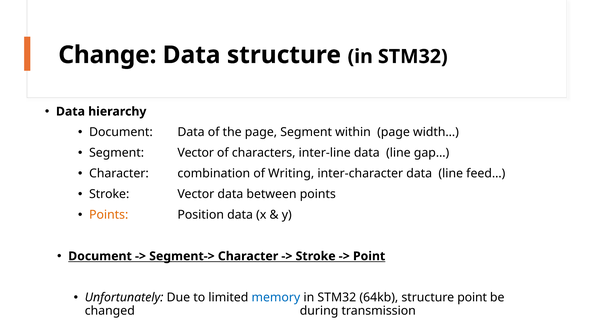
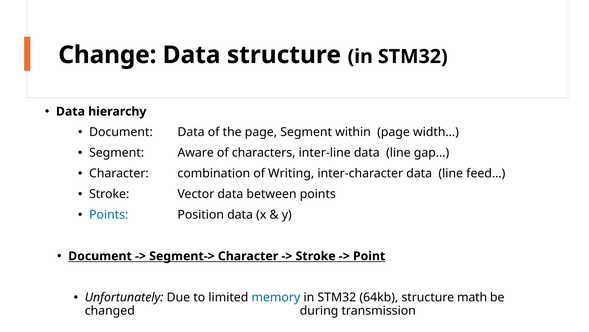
Segment Vector: Vector -> Aware (196, 153)
Points colour: orange -> blue (109, 214)
structure point: point -> math (472, 297)
